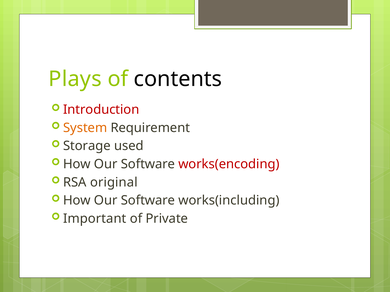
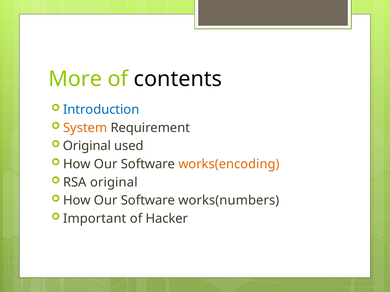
Plays: Plays -> More (75, 79)
Introduction colour: red -> blue (101, 110)
Storage: Storage -> Original (87, 146)
works(encoding colour: red -> orange (229, 164)
works(including: works(including -> works(numbers (229, 201)
Private: Private -> Hacker (167, 219)
